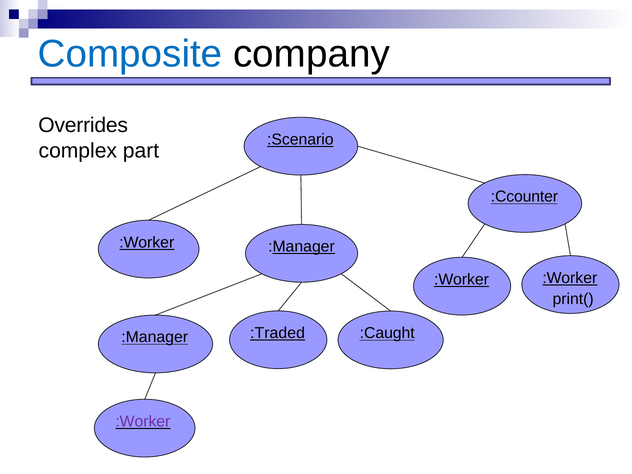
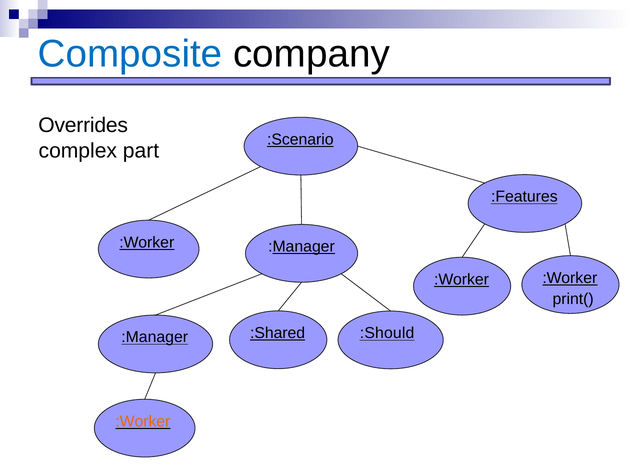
:Ccounter: :Ccounter -> :Features (524, 197)
:Traded: :Traded -> :Shared (278, 333)
:Caught: :Caught -> :Should (387, 333)
:Worker colour: purple -> orange (143, 421)
